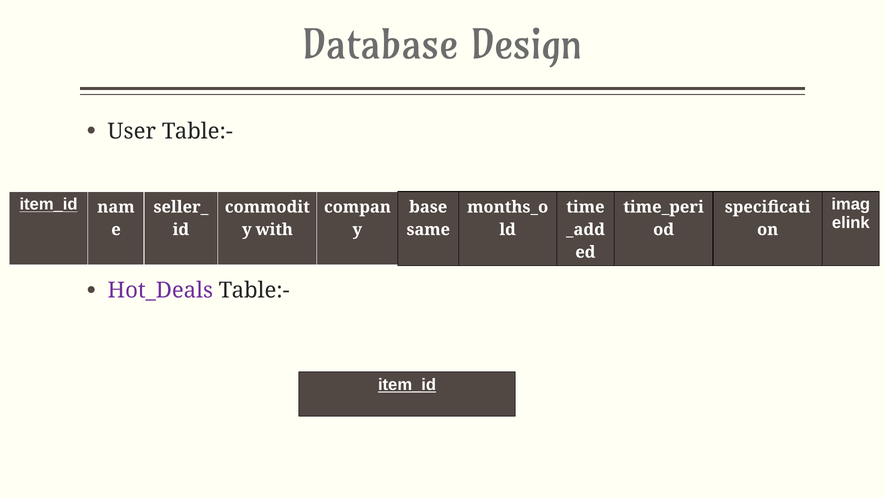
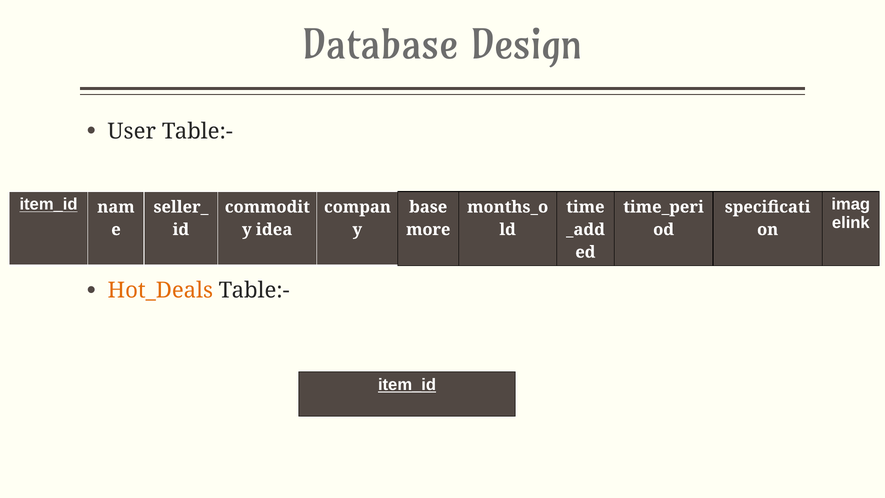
with: with -> idea (274, 230)
same: same -> more (428, 230)
Hot_Deals colour: purple -> orange (160, 291)
